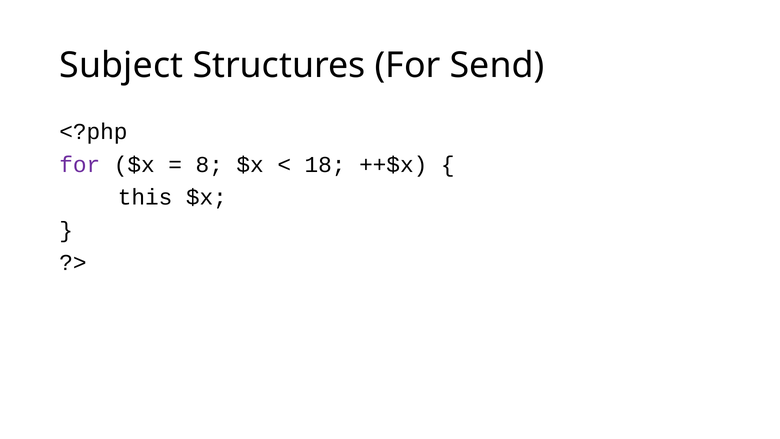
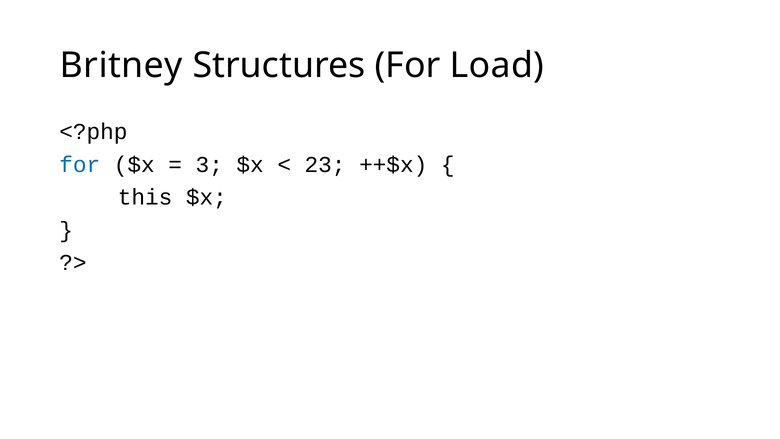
Subject: Subject -> Britney (121, 65)
Send: Send -> Load (497, 65)
for colour: purple -> blue (80, 165)
8: 8 -> 3 (209, 165)
18: 18 -> 23 (325, 165)
